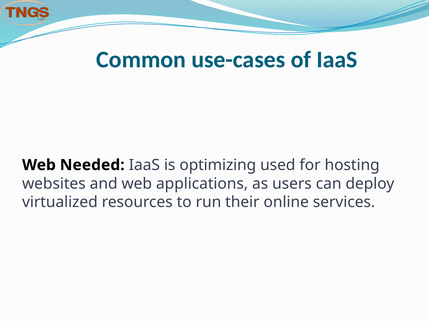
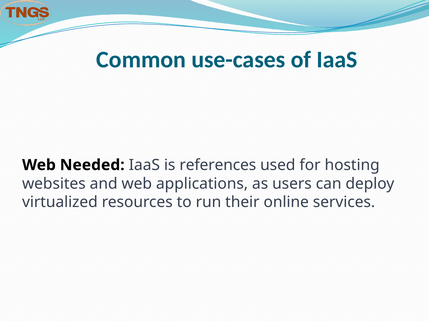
optimizing: optimizing -> references (218, 165)
